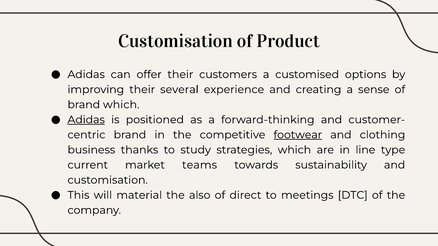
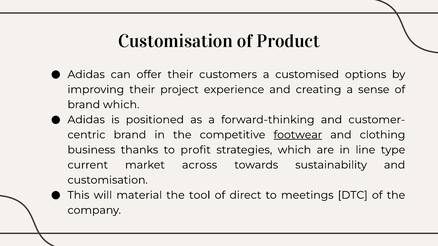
several: several -> project (179, 90)
Adidas underline: present -> none (86, 120)
study: study -> profit (196, 150)
teams: teams -> across (200, 165)
also: also -> tool (200, 195)
